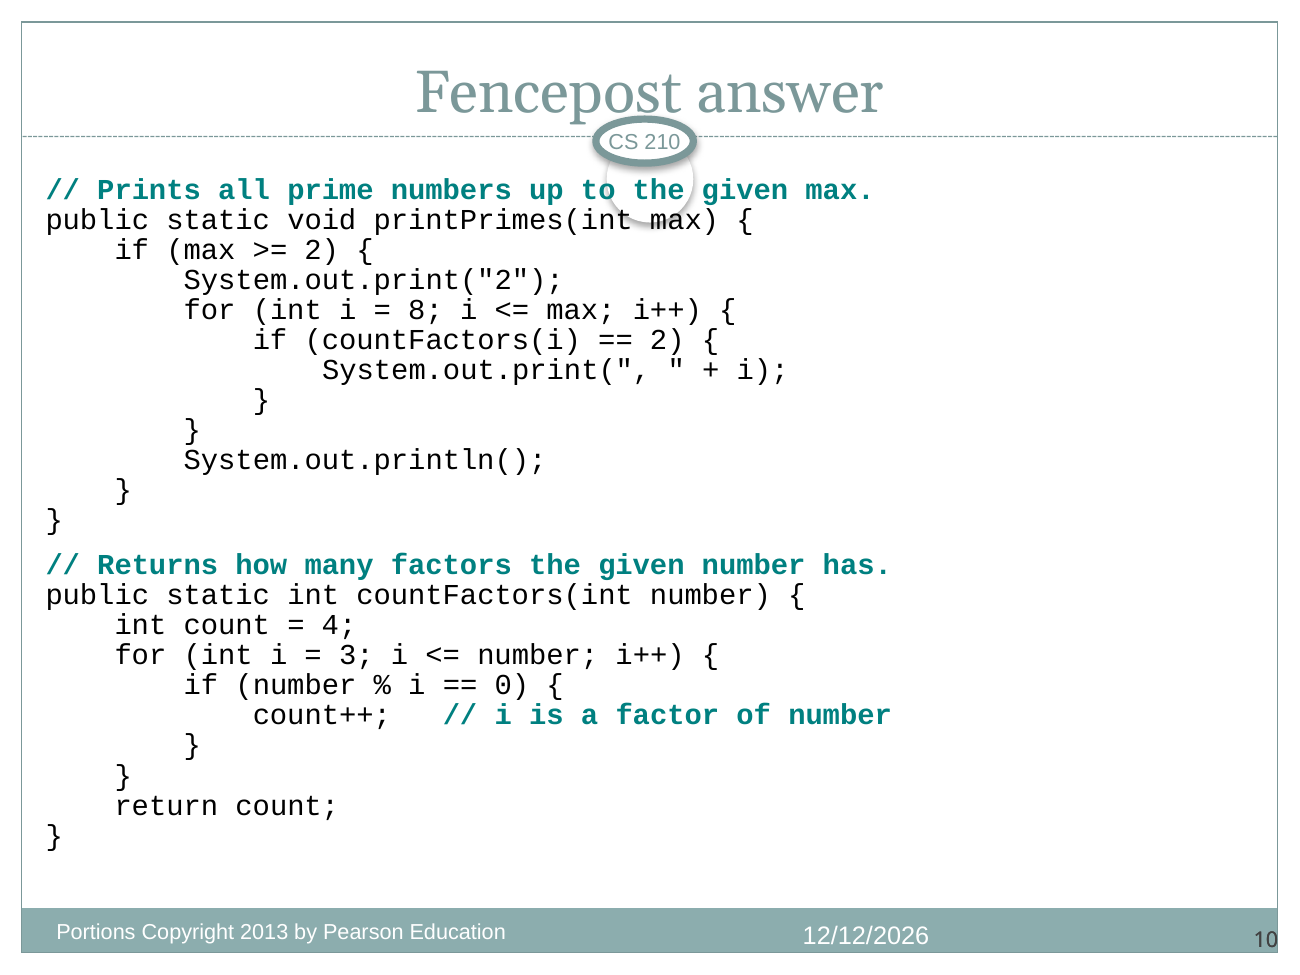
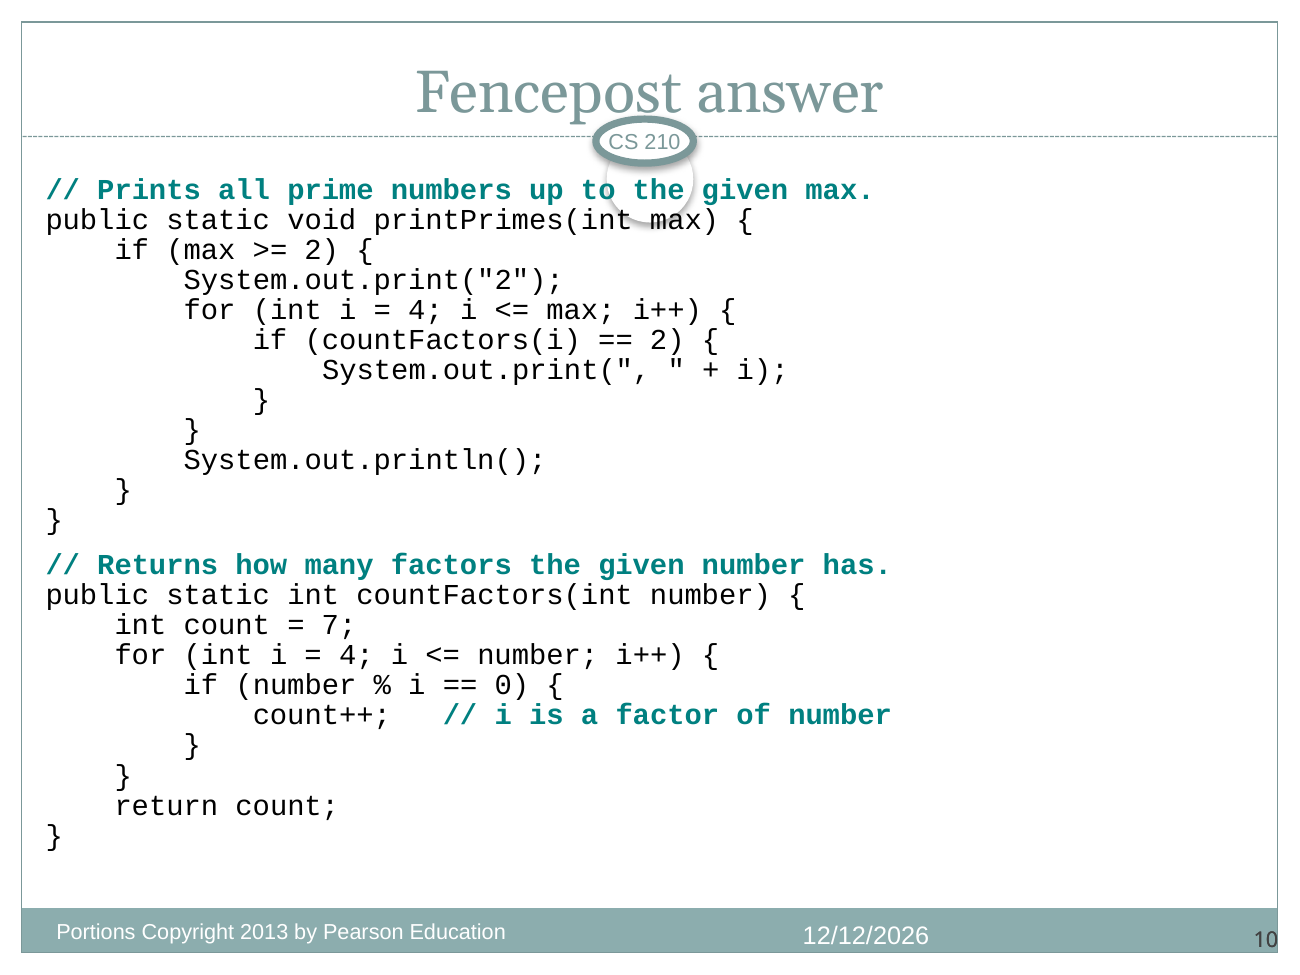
8: 8 -> 4 (426, 310)
4: 4 -> 7 (339, 625)
3: 3 -> 4 (356, 655)
